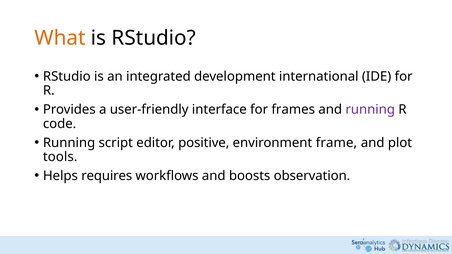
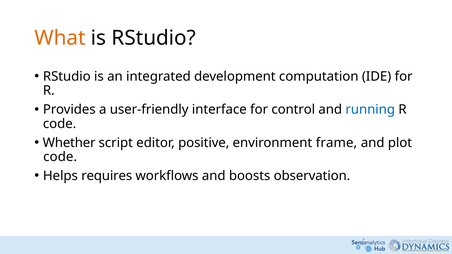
international: international -> computation (319, 76)
frames: frames -> control (293, 110)
running colour: purple -> blue (370, 110)
Running: Running -> Whether (69, 143)
tools: tools -> code (60, 157)
